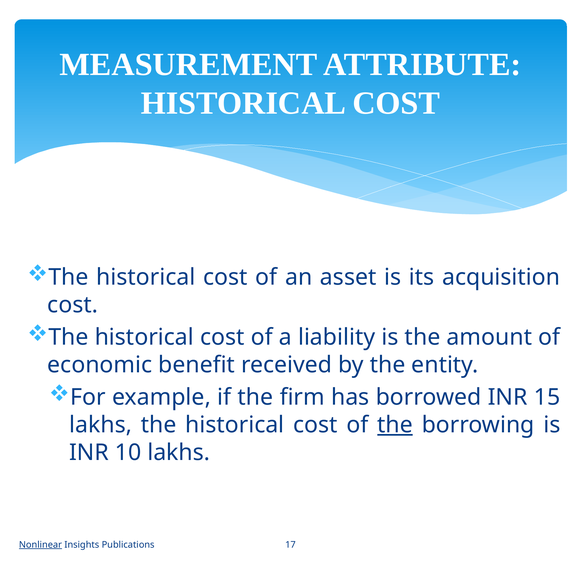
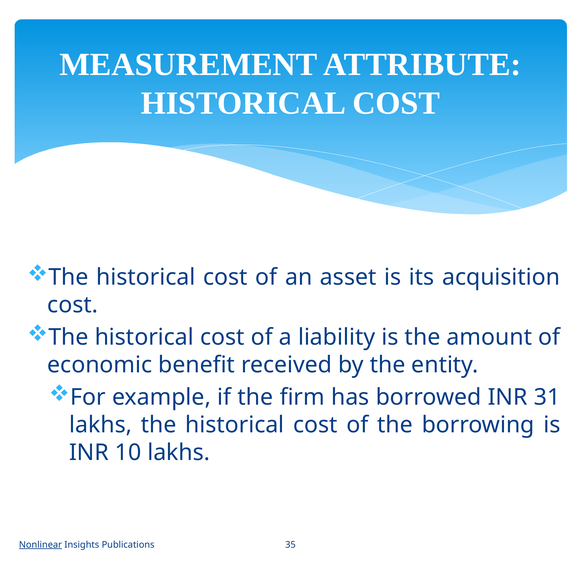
15: 15 -> 31 (547, 397)
the underline: present -> none (395, 425)
17: 17 -> 35 (290, 545)
